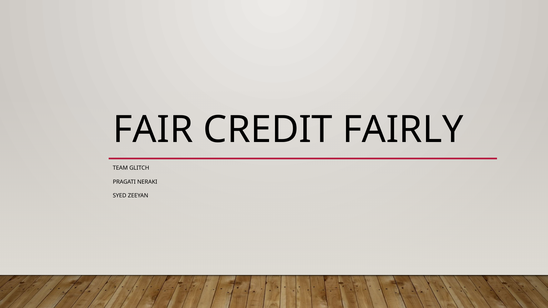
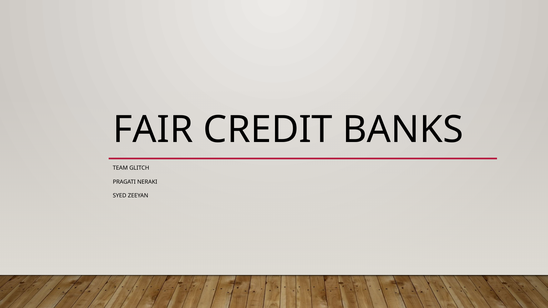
FAIRLY: FAIRLY -> BANKS (403, 130)
